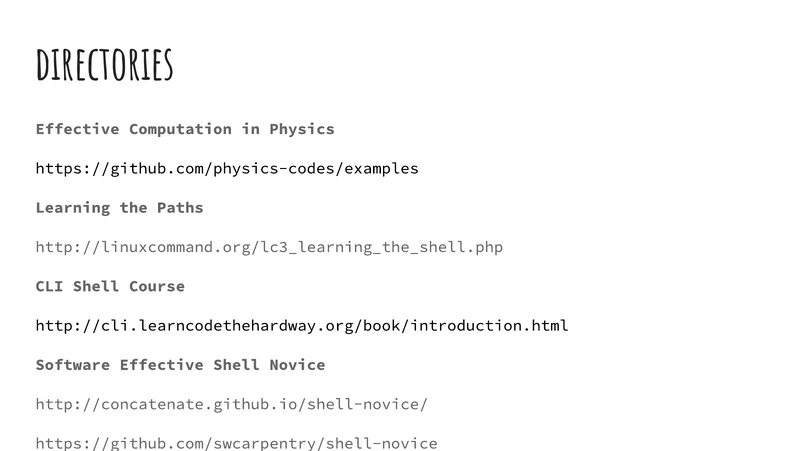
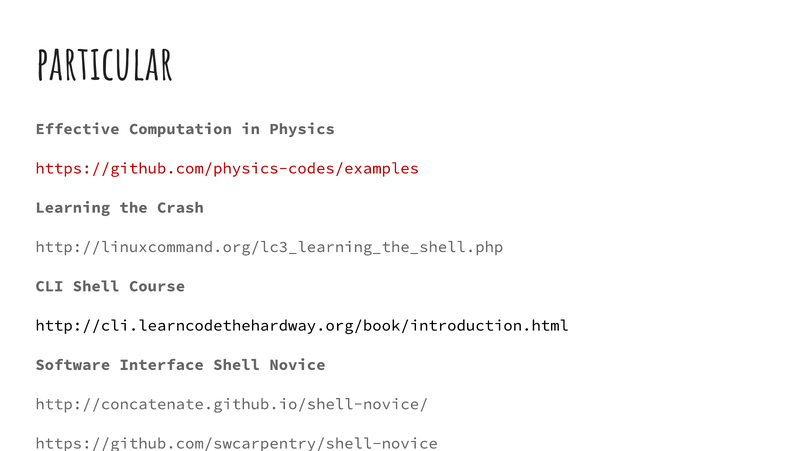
directories: directories -> particular (105, 65)
https://github.com/physics-codes/examples colour: black -> red (227, 168)
Paths: Paths -> Crash (180, 207)
Software Effective: Effective -> Interface (162, 364)
